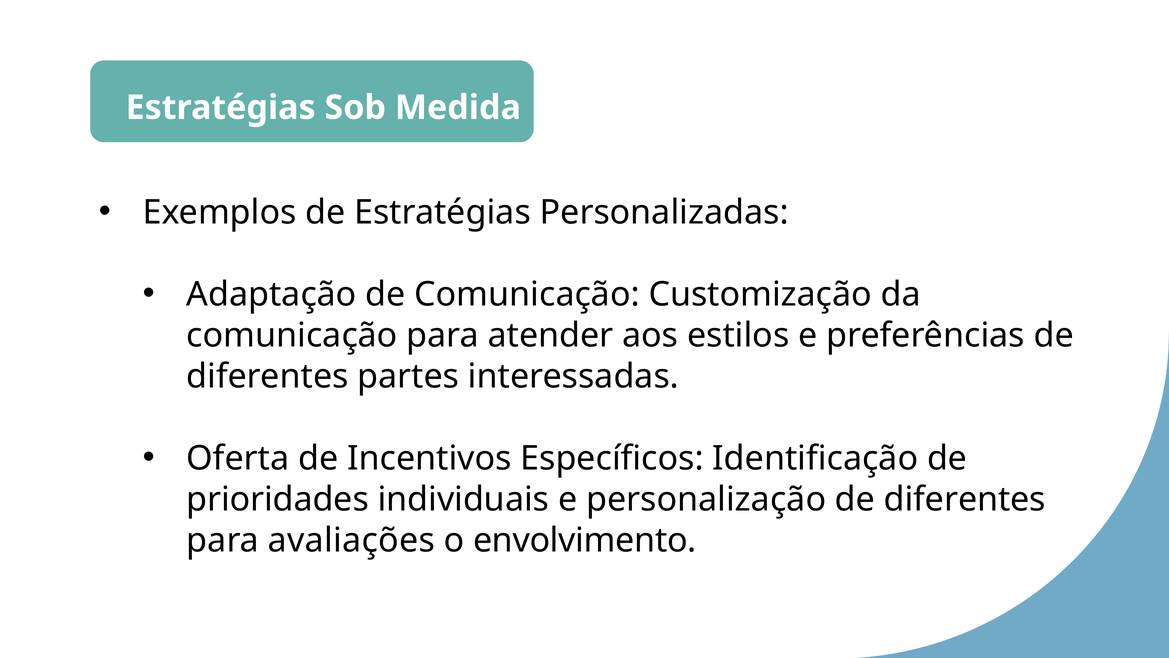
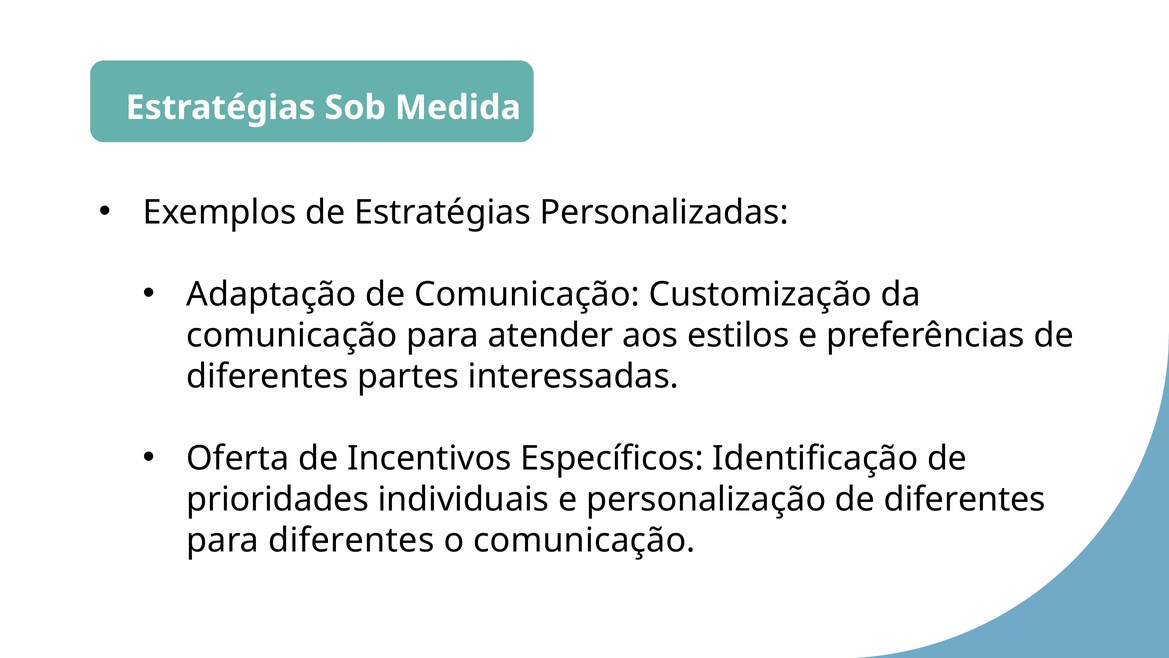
para avaliações: avaliações -> diferentes (351, 540)
o envolvimento: envolvimento -> comunicação (585, 540)
